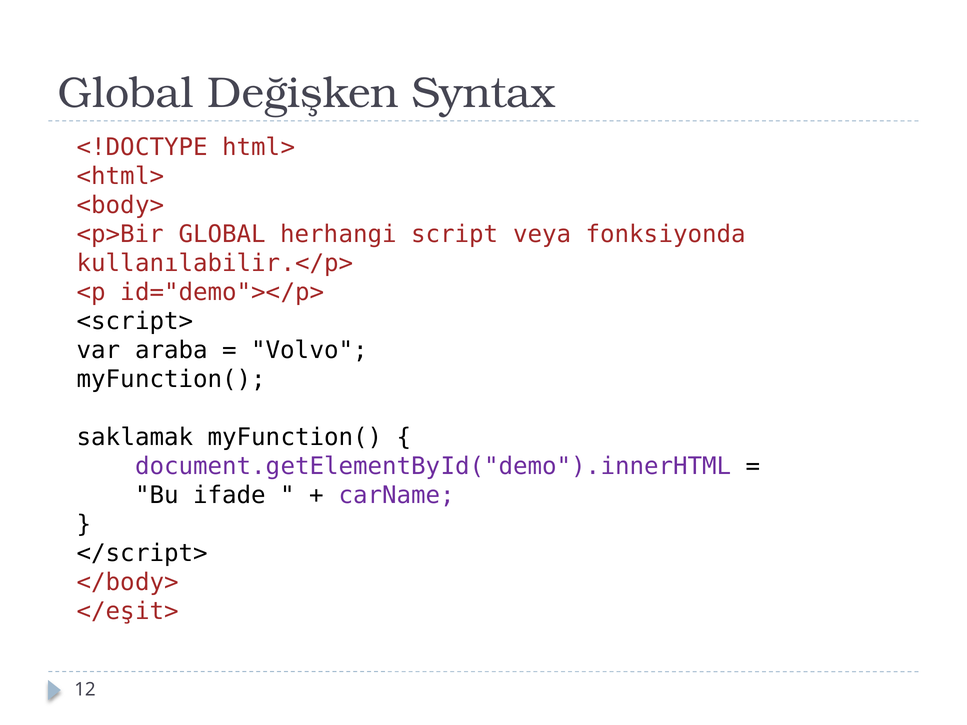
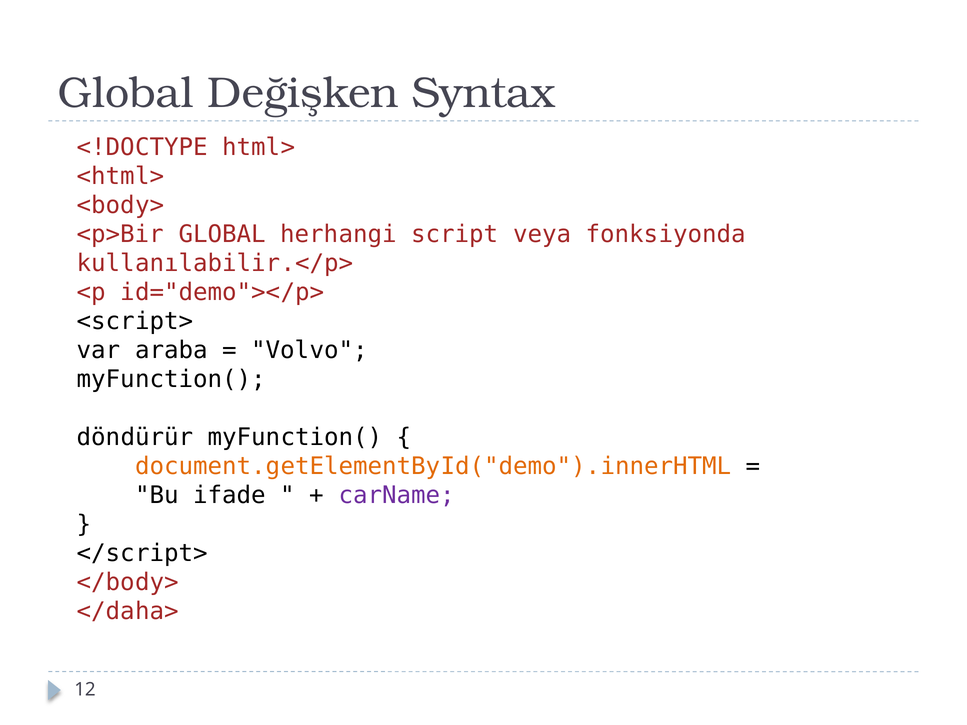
saklamak: saklamak -> döndürür (135, 438)
document.getElementById("demo").innerHTML colour: purple -> orange (433, 467)
</eşit>: </eşit> -> </daha> (128, 612)
